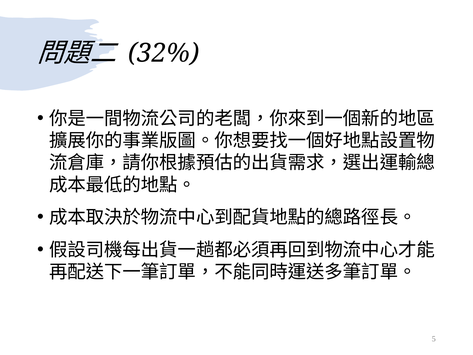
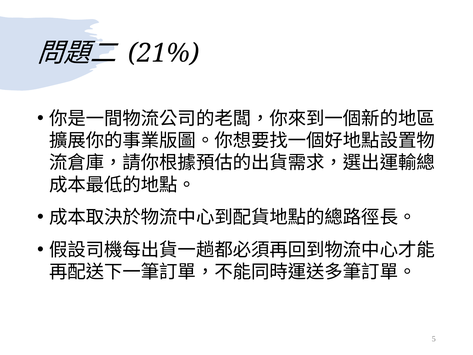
32%: 32% -> 21% (164, 53)
